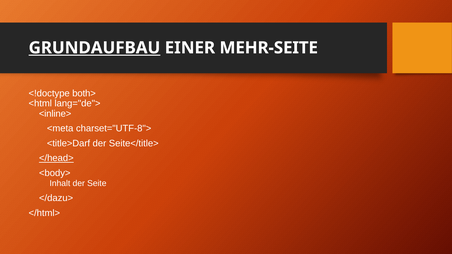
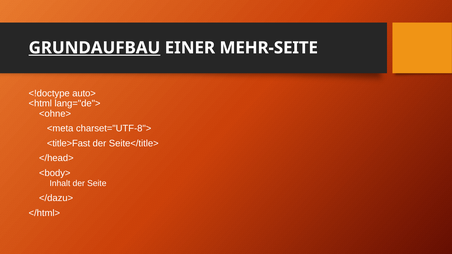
both>: both> -> auto> (84, 93)
<inline>: <inline> -> <ohne> (55, 114)
<title>Darf: <title>Darf -> <title>Fast (69, 143)
</head> underline: present -> none (56, 158)
